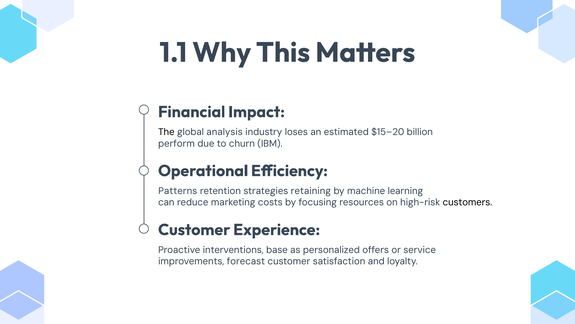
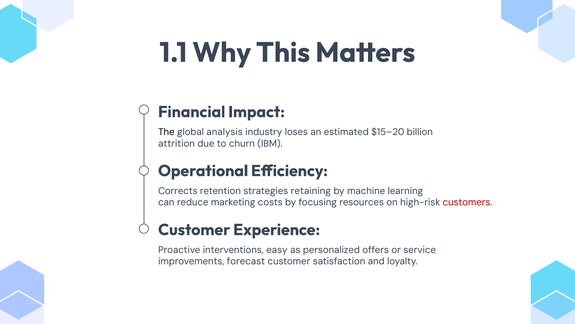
perform: perform -> attrition (177, 143)
Patterns: Patterns -> Corrects (178, 191)
customers colour: black -> red (467, 202)
base: base -> easy (277, 249)
